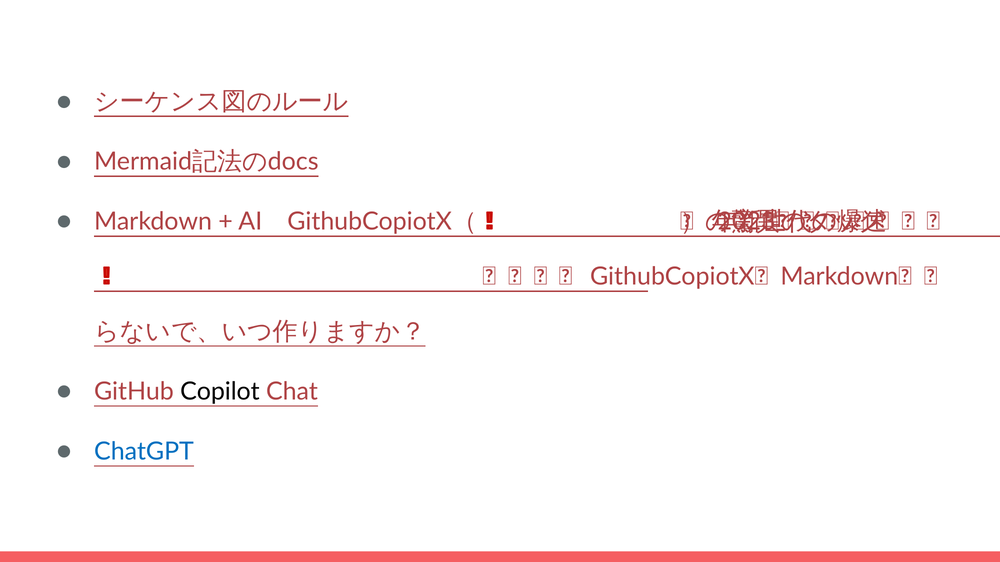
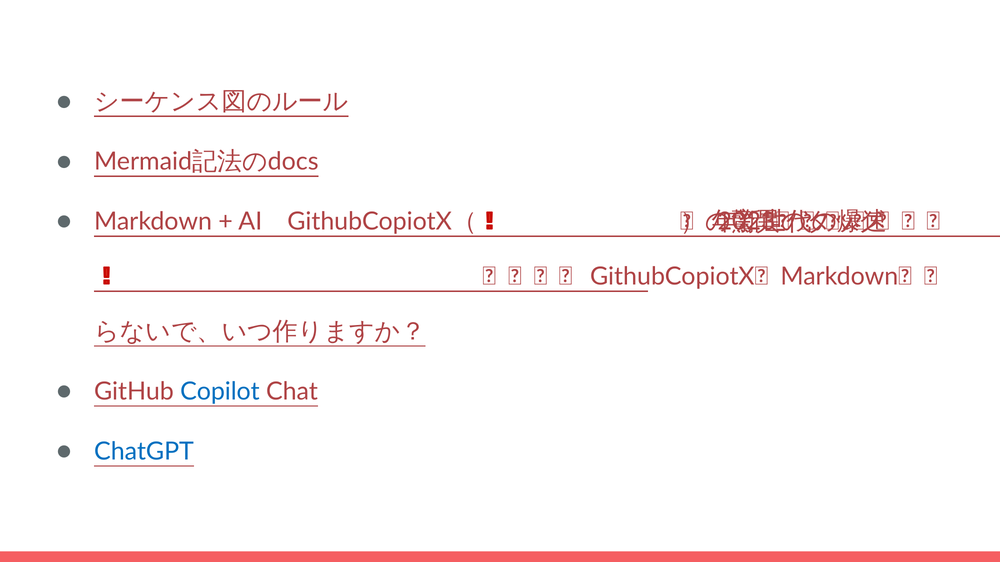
Copilot colour: black -> blue (220, 392)
